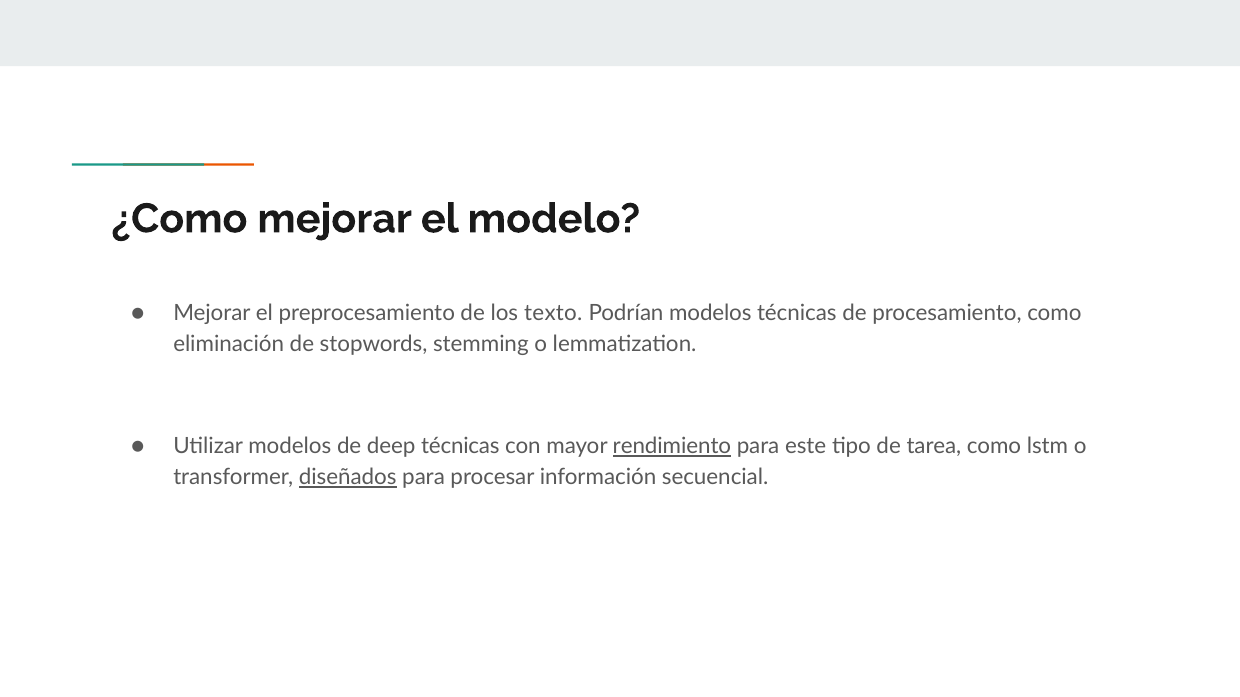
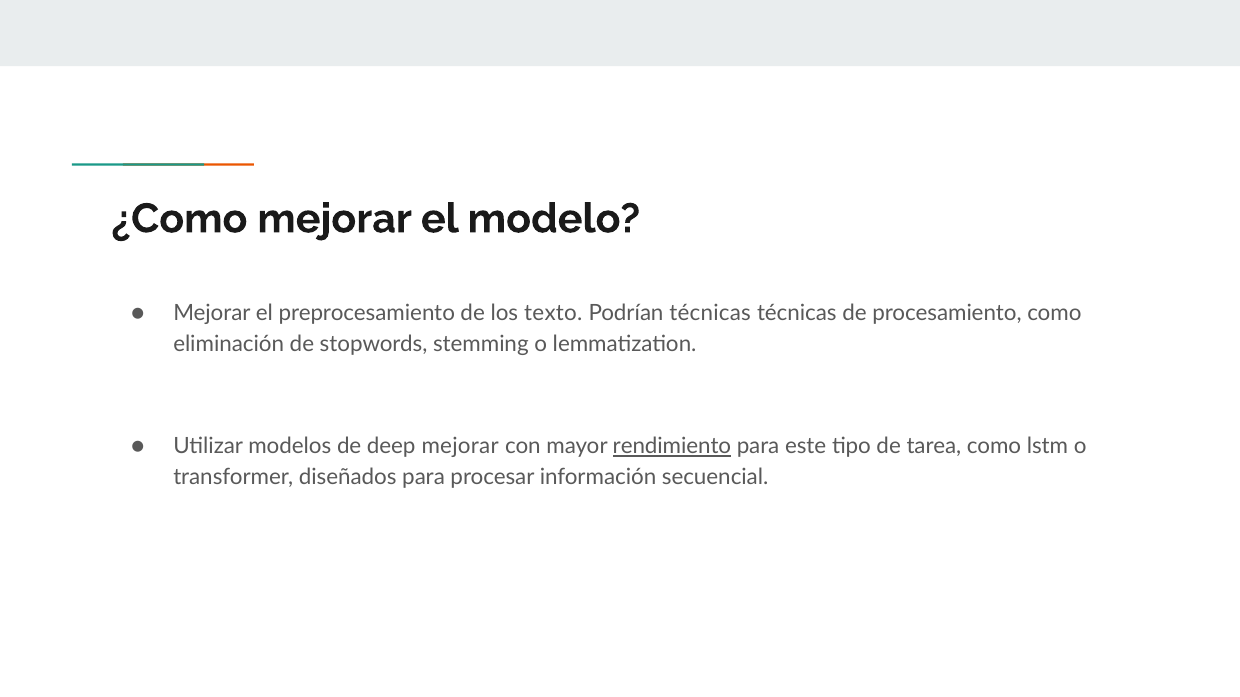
Podrían modelos: modelos -> técnicas (710, 313)
deep técnicas: técnicas -> mejorar (460, 447)
diseñados underline: present -> none (348, 478)
